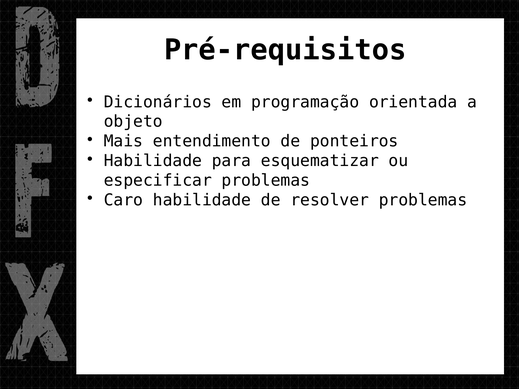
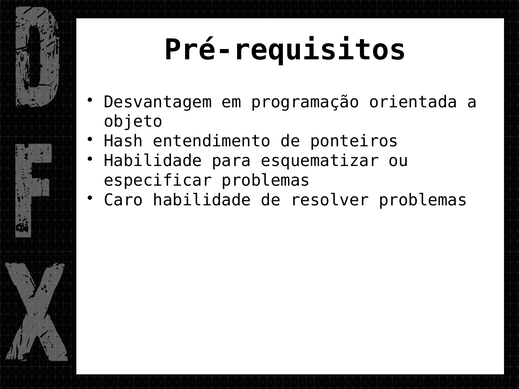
Dicionários: Dicionários -> Desvantagem (158, 102)
Mais: Mais -> Hash (123, 141)
